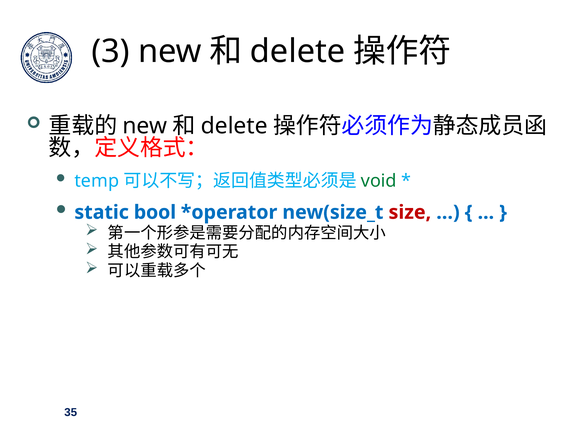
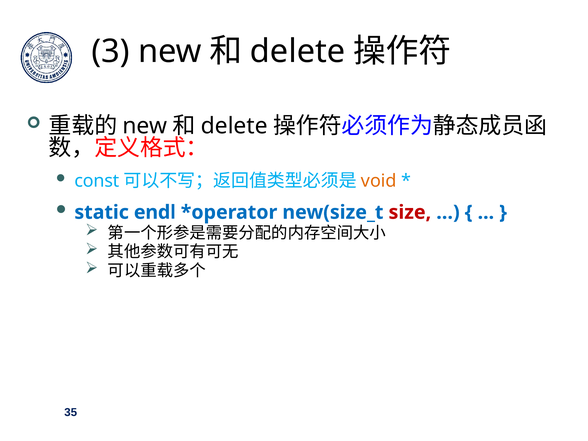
temp: temp -> const (97, 181)
void colour: green -> orange (379, 181)
bool: bool -> endl (155, 212)
